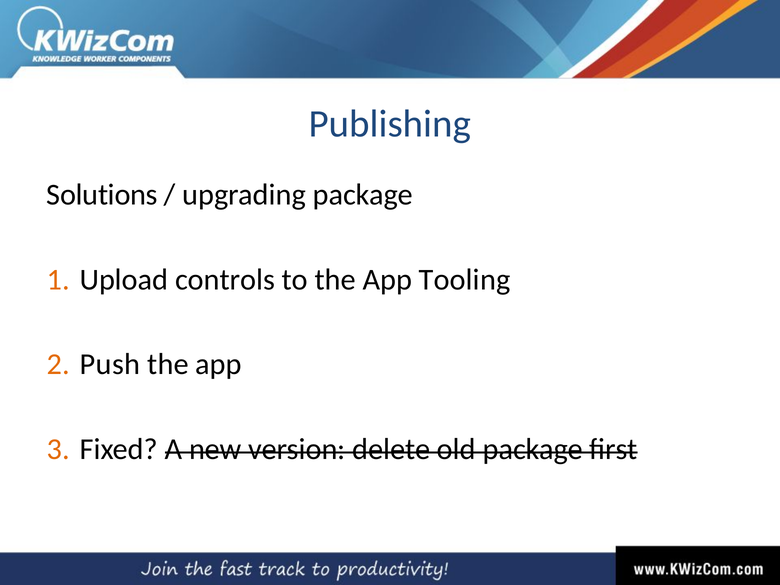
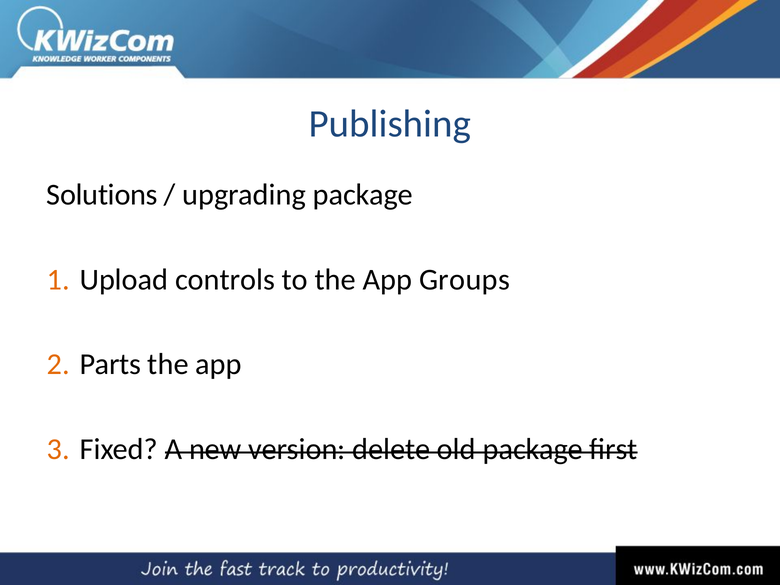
Tooling: Tooling -> Groups (464, 280)
Push: Push -> Parts (110, 364)
